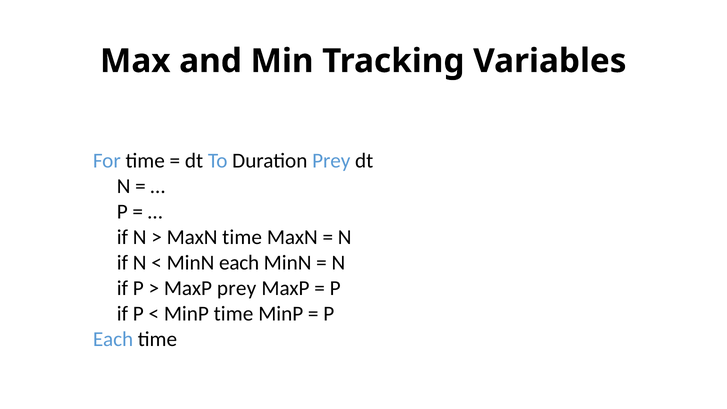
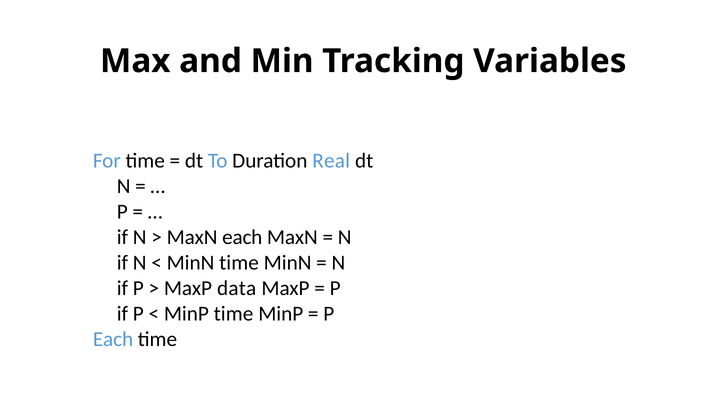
Duration Prey: Prey -> Real (331, 161)
MaxN time: time -> each (242, 237)
MinN each: each -> time (239, 263)
MaxP prey: prey -> data (237, 288)
